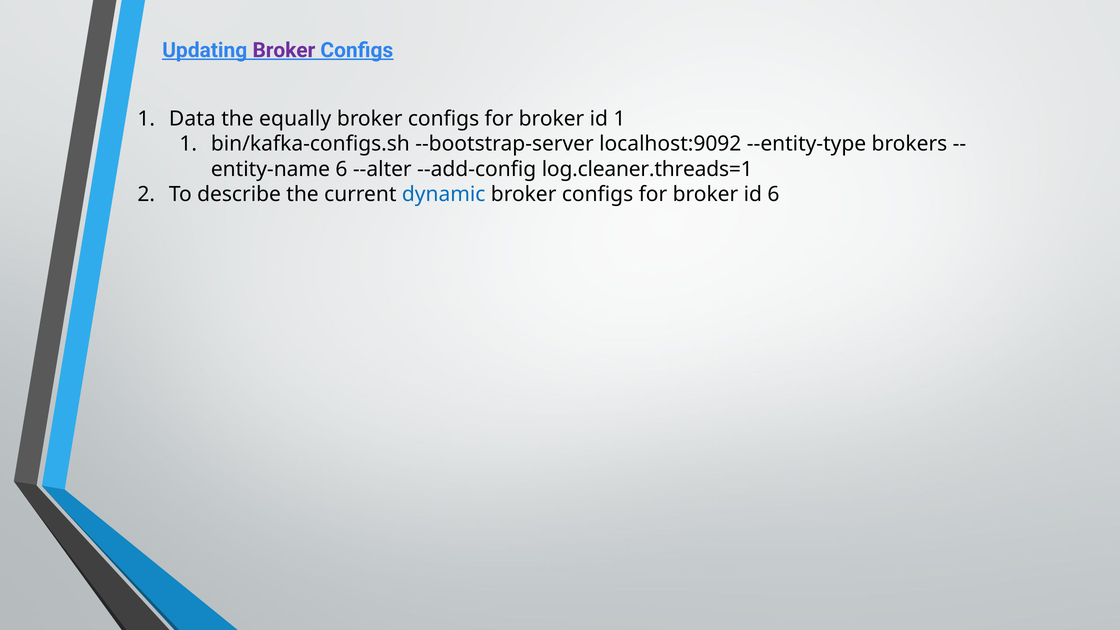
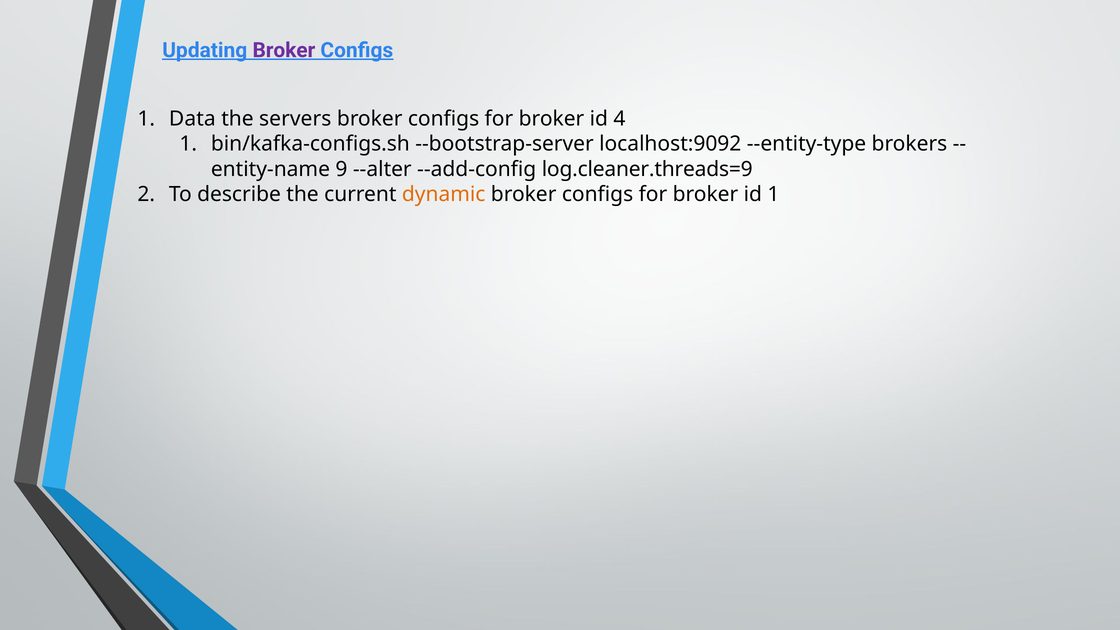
equally: equally -> servers (295, 119)
id 1: 1 -> 4 (619, 119)
6: 6 -> 9 (341, 169)
log.cleaner.threads=1: log.cleaner.threads=1 -> log.cleaner.threads=9 (647, 169)
dynamic colour: blue -> orange (444, 194)
id 6: 6 -> 1 (773, 194)
